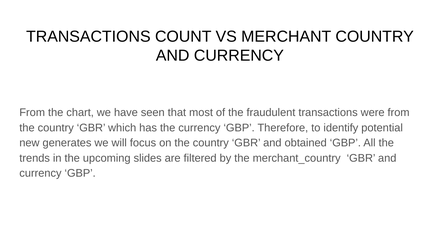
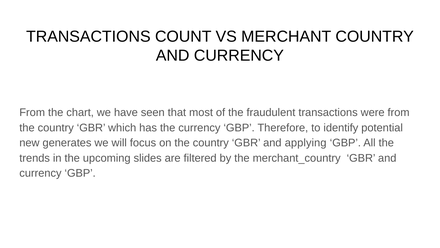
obtained: obtained -> applying (306, 143)
